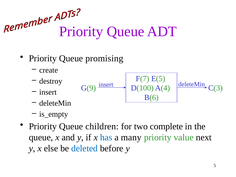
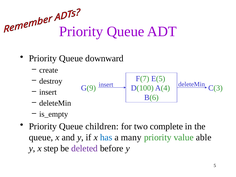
promising: promising -> downward (104, 58)
next: next -> able (204, 137)
else: else -> step (51, 148)
deleted colour: blue -> purple (85, 148)
